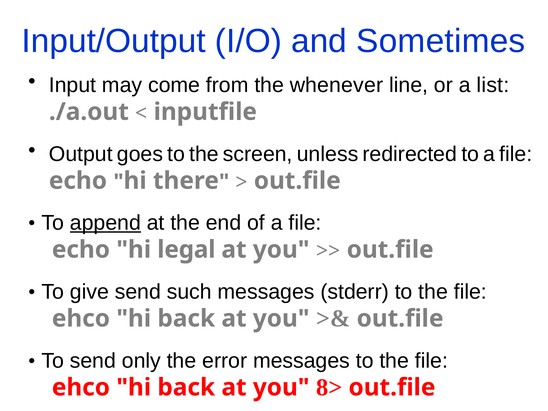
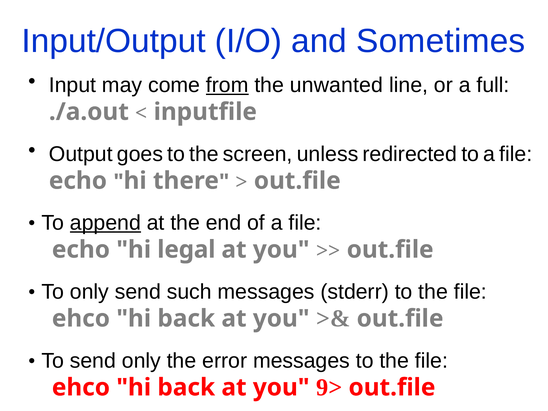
from underline: none -> present (227, 85)
whenever: whenever -> unwanted (336, 85)
list: list -> full (493, 85)
To give: give -> only (89, 292)
8>: 8> -> 9> (329, 387)
